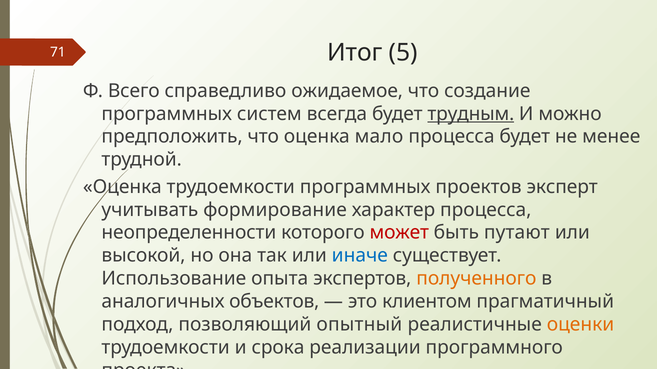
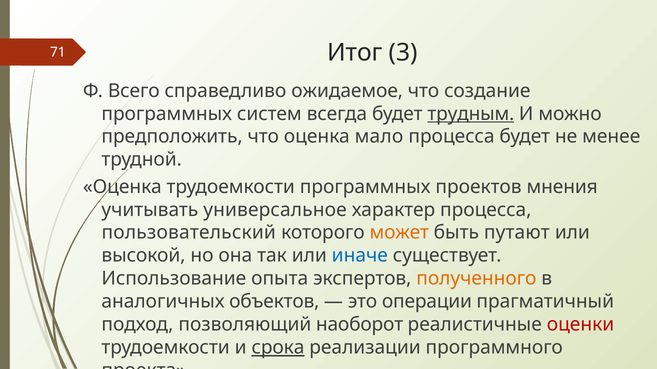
5: 5 -> 3 (403, 53)
эксперт: эксперт -> мнения (562, 187)
формирование: формирование -> универсальное (275, 210)
неопределенности: неопределенности -> пользовательский (189, 233)
может colour: red -> orange (399, 233)
клиентом: клиентом -> операции (427, 302)
опытный: опытный -> наоборот (360, 325)
оценки colour: orange -> red (580, 325)
срока underline: none -> present (278, 348)
